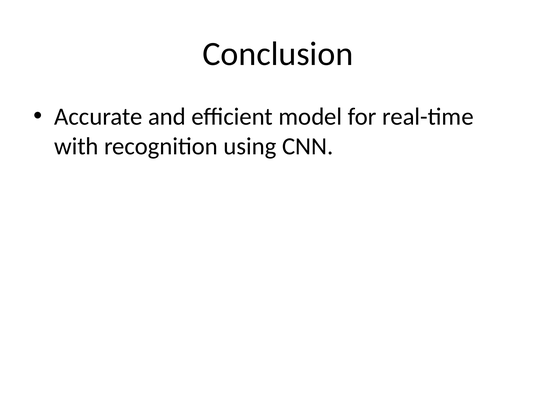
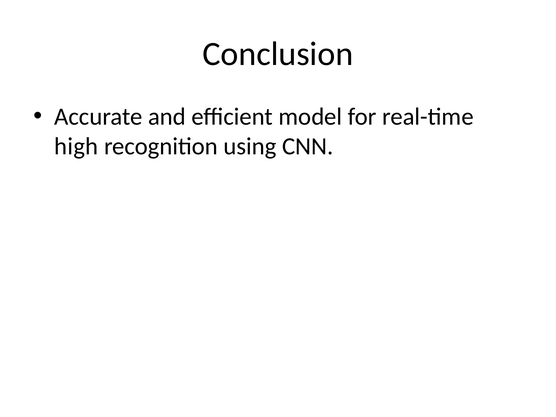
with: with -> high (76, 146)
